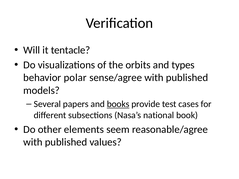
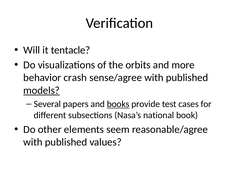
types: types -> more (183, 65)
polar: polar -> crash (75, 78)
models underline: none -> present (42, 91)
